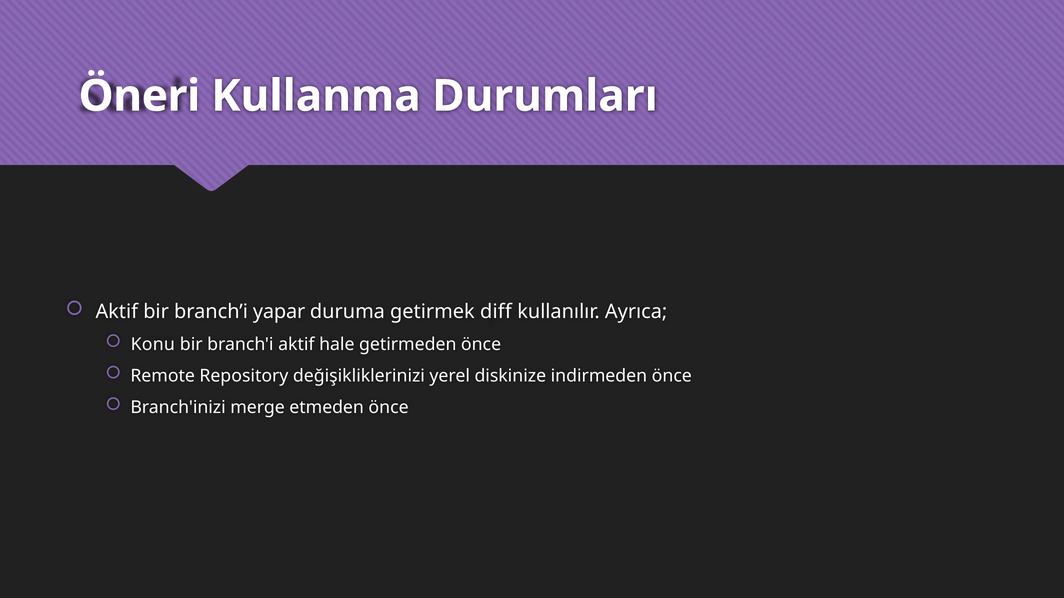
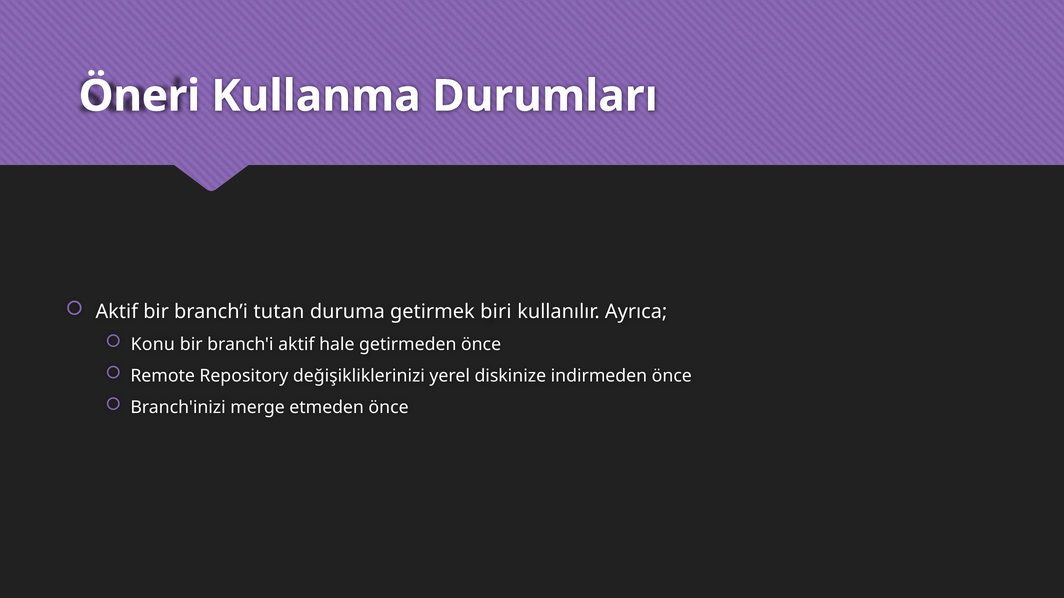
yapar: yapar -> tutan (279, 312)
diff: diff -> biri (496, 312)
